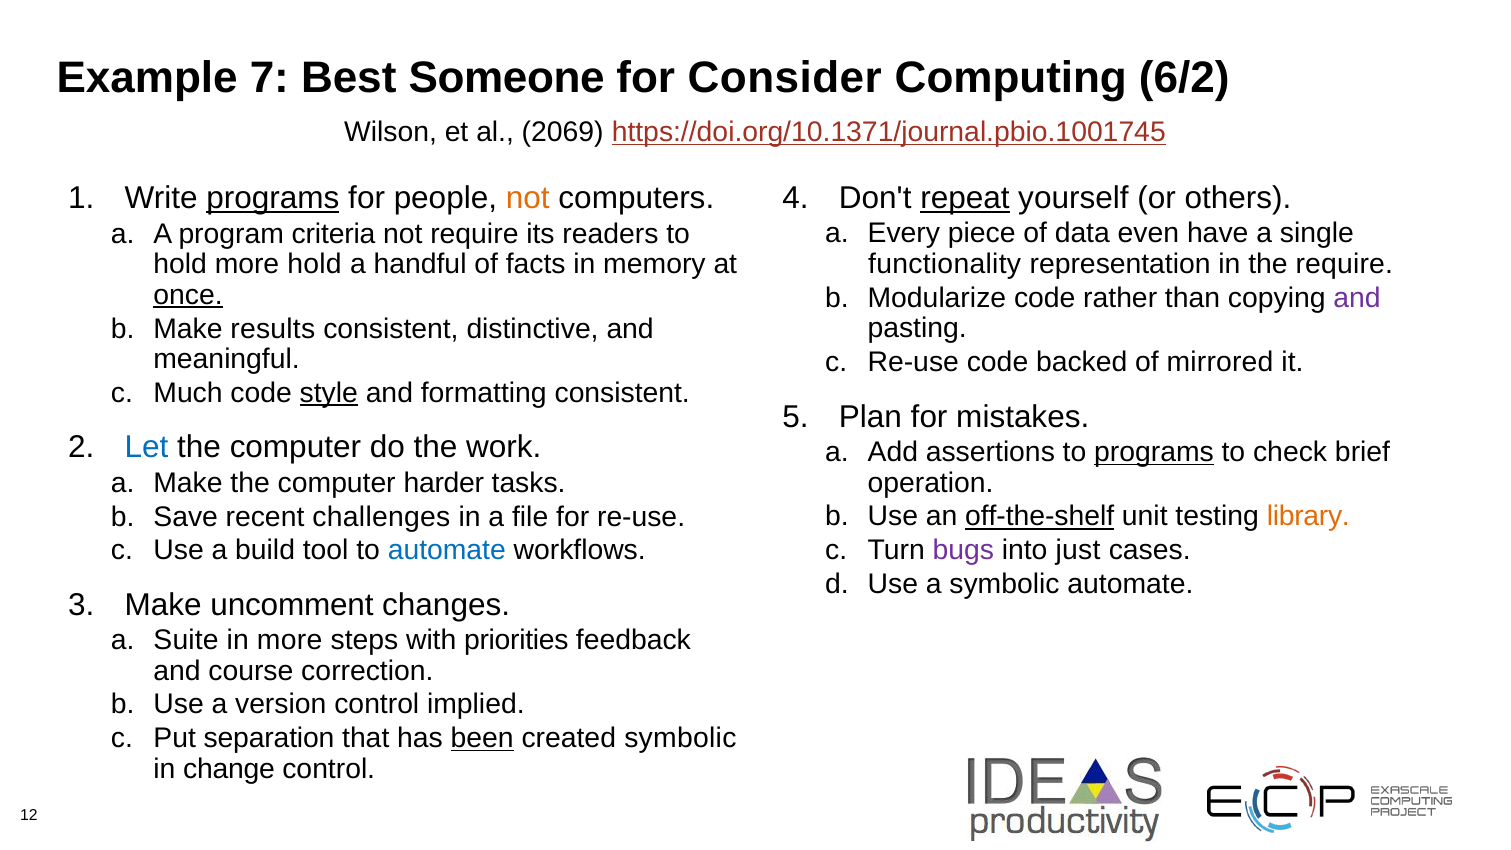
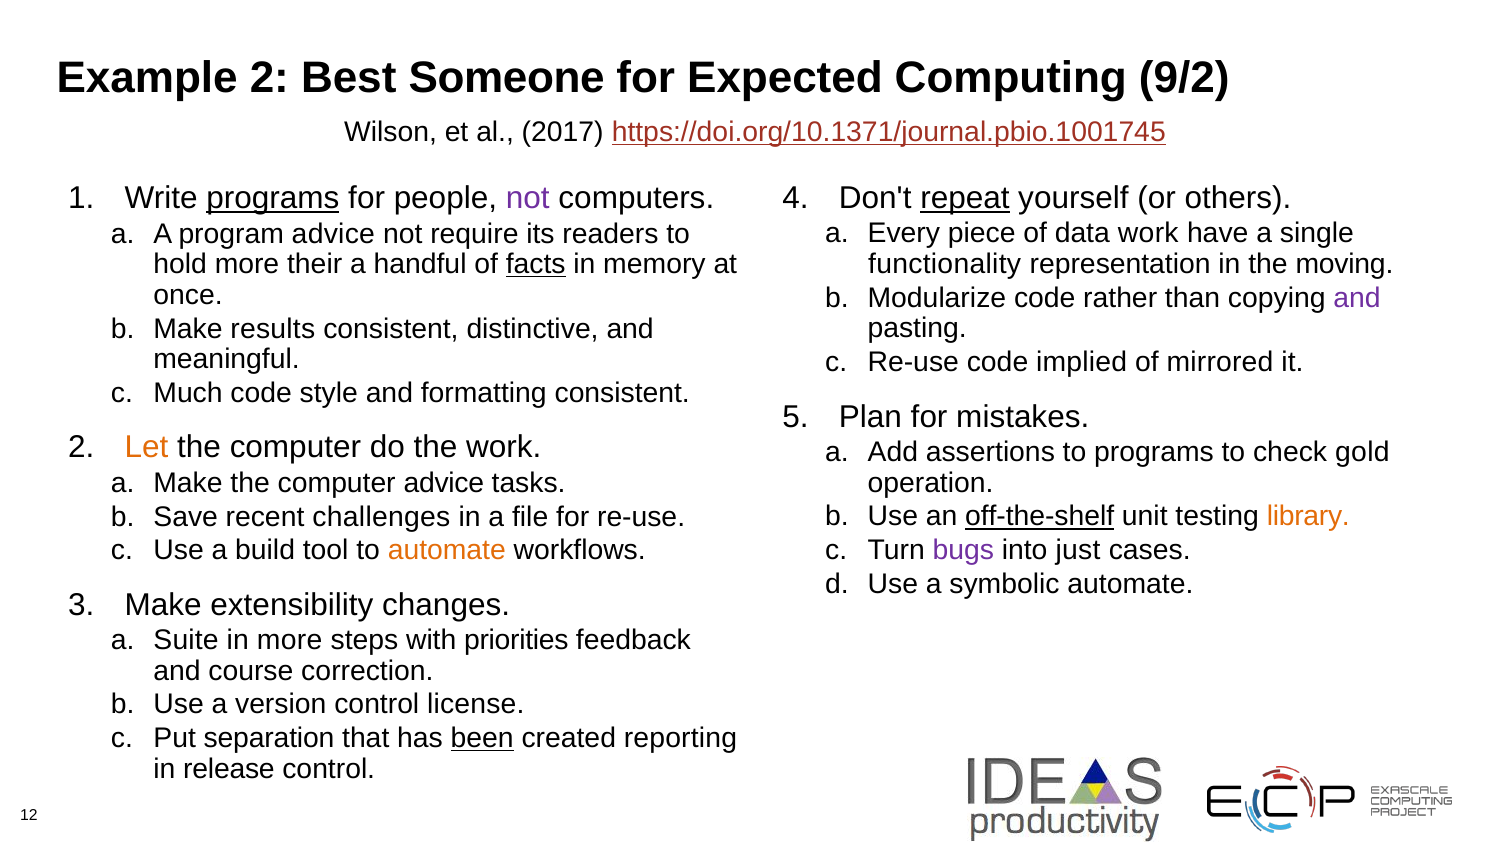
Example 7: 7 -> 2 (269, 78)
Consider: Consider -> Expected (785, 78)
6/2: 6/2 -> 9/2 (1184, 78)
2069: 2069 -> 2017 (563, 132)
not colour: orange -> purple (528, 198)
data even: even -> work (1148, 234)
program criteria: criteria -> advice (333, 234)
more hold: hold -> their (315, 264)
facts underline: none -> present (536, 264)
the require: require -> moving (1344, 264)
once underline: present -> none (188, 295)
backed: backed -> implied (1082, 362)
style underline: present -> none (329, 393)
Let colour: blue -> orange (147, 447)
programs underline: present -> none (1154, 452)
brief: brief -> gold (1362, 452)
computer harder: harder -> advice (444, 483)
automate colour: blue -> orange (447, 551)
uncomment: uncomment -> extensibility (292, 605)
implied: implied -> license (476, 705)
created symbolic: symbolic -> reporting (680, 739)
change: change -> release (229, 769)
